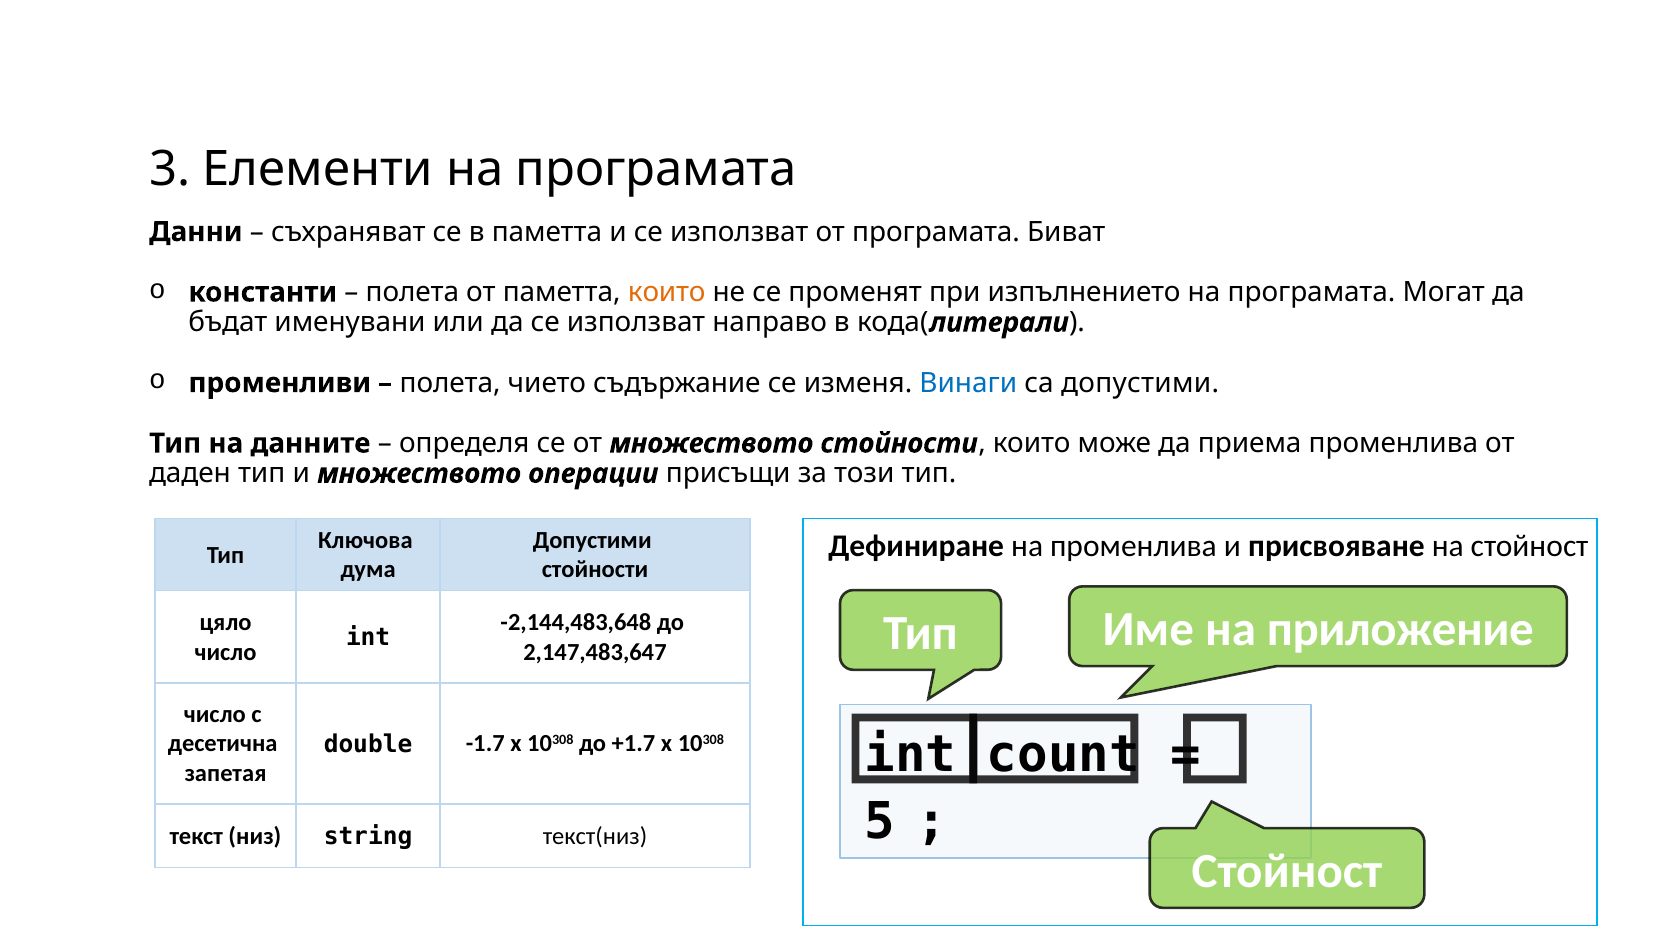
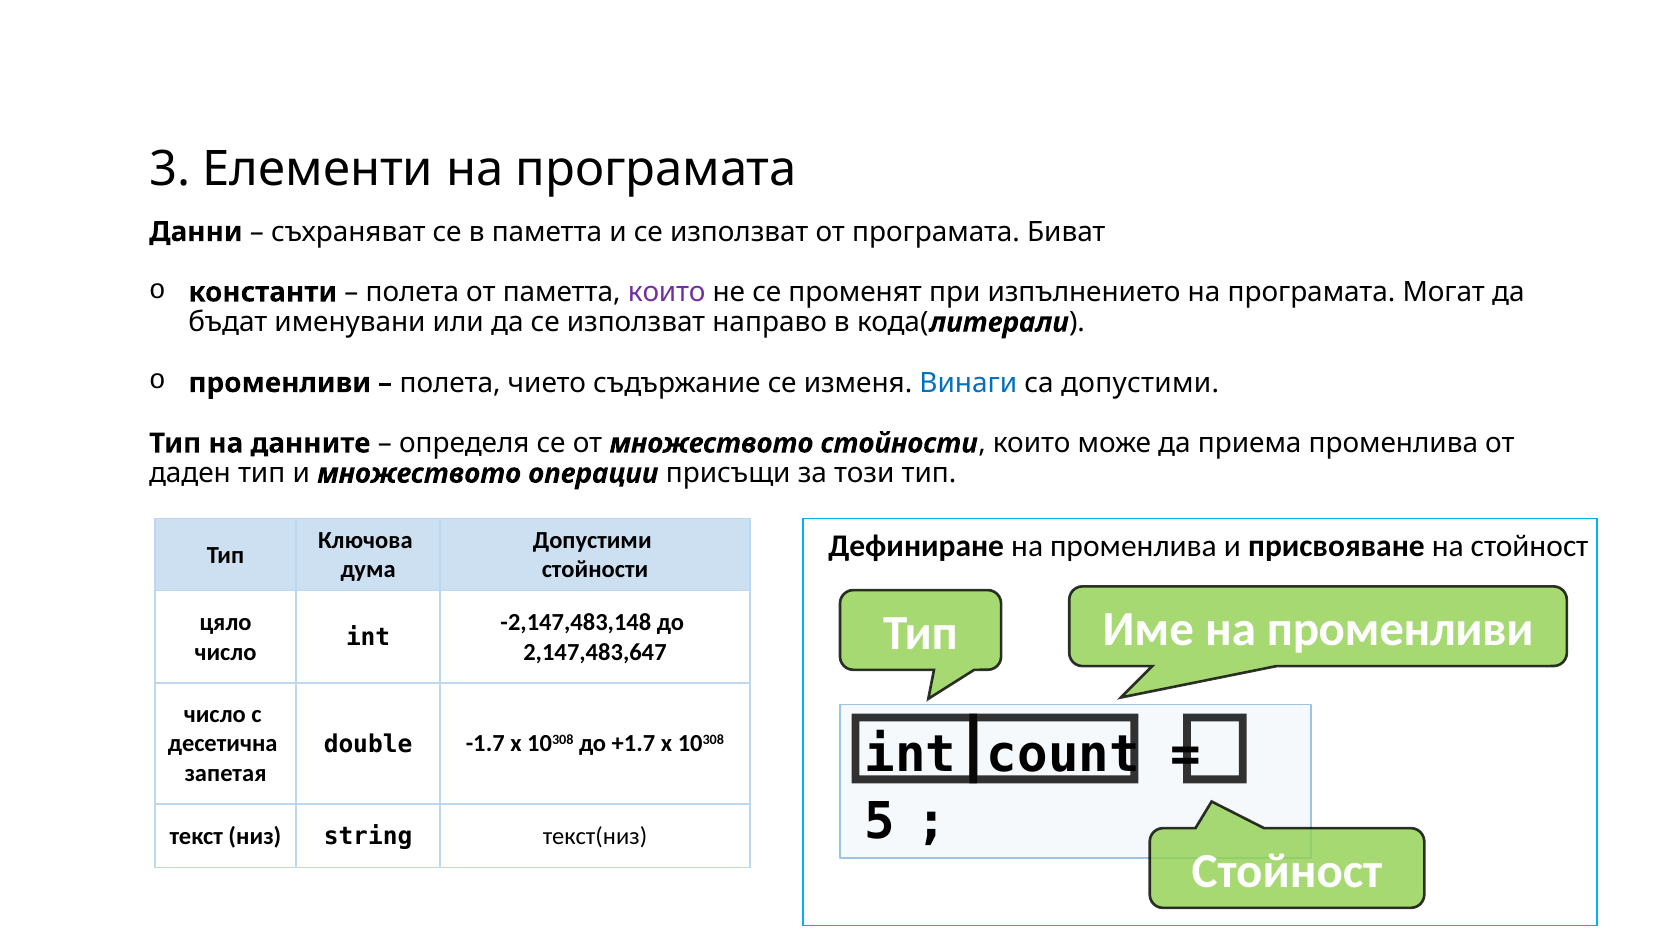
които colour: orange -> purple (667, 292)
-2,144,483,648: -2,144,483,648 -> -2,147,483,148 (576, 622)
на приложение: приложение -> променливи (1400, 630)
